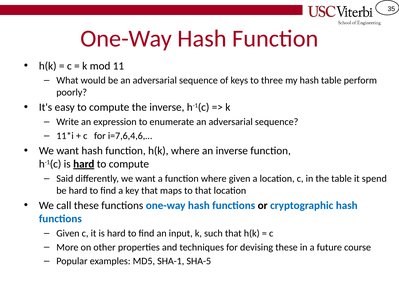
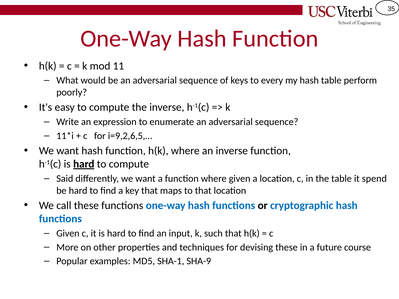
three: three -> every (272, 80)
i=7,6,4,6,…: i=7,6,4,6,… -> i=9,2,6,5,… (130, 136)
SHA-5: SHA-5 -> SHA-9 (199, 261)
